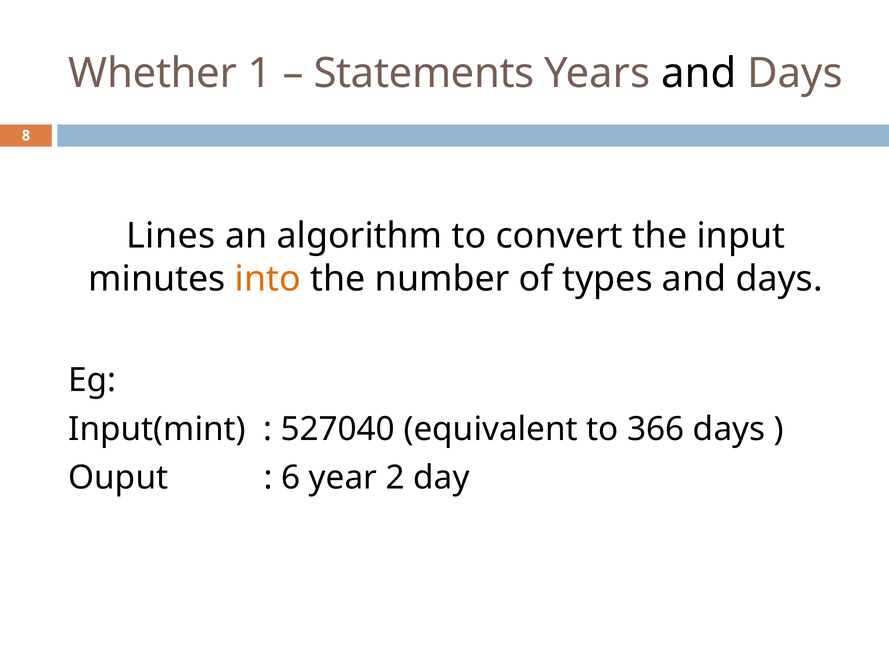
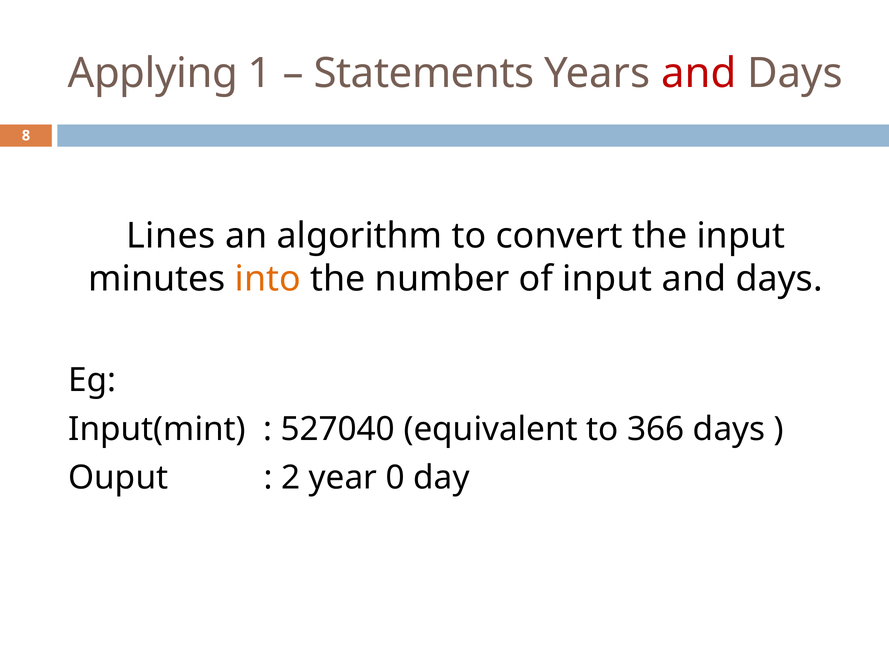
Whether: Whether -> Applying (153, 73)
and colour: black -> red (699, 73)
of types: types -> input (607, 279)
6: 6 -> 2 (291, 478)
2: 2 -> 0 (395, 478)
